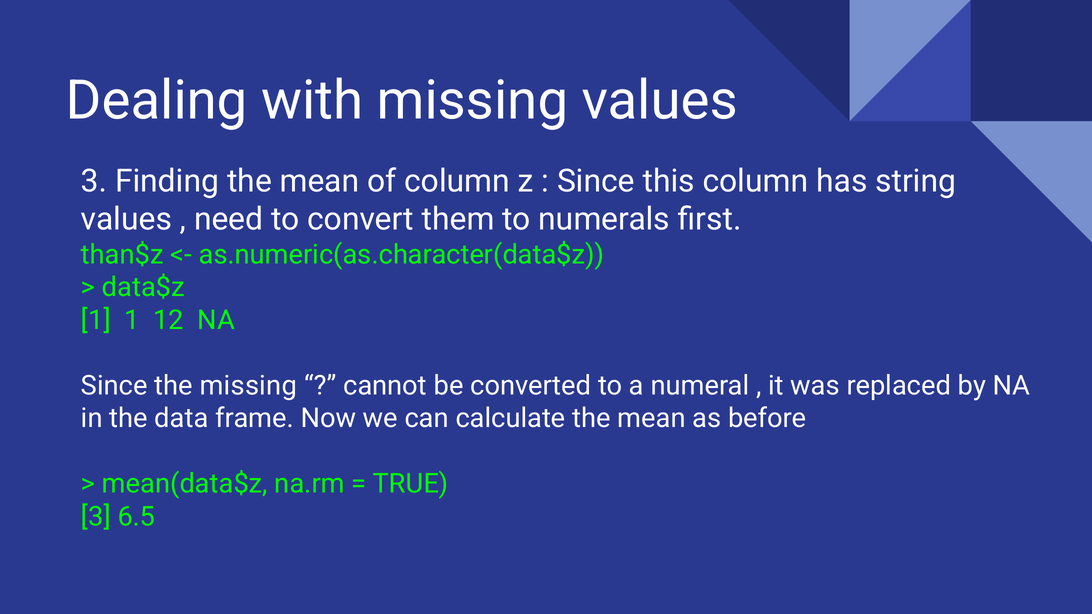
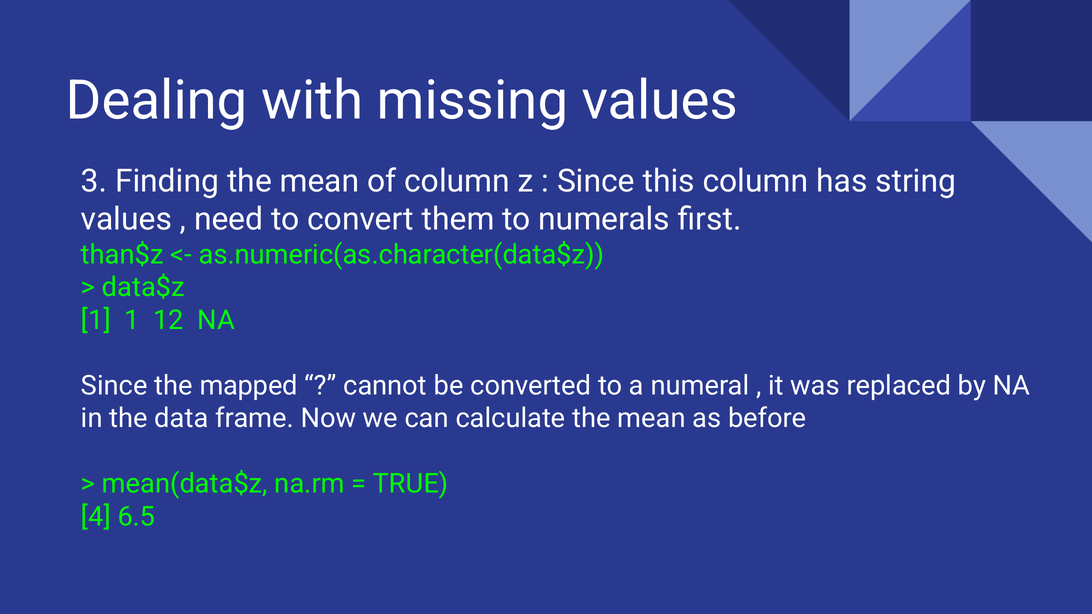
the missing: missing -> mapped (249, 386)
3: 3 -> 4 (96, 517)
